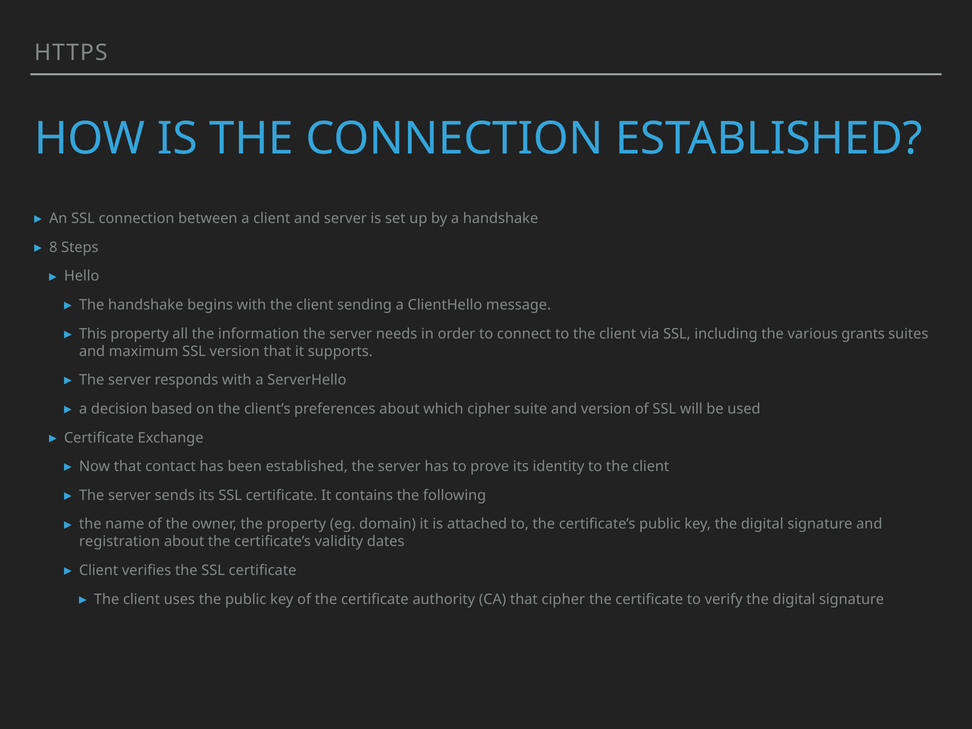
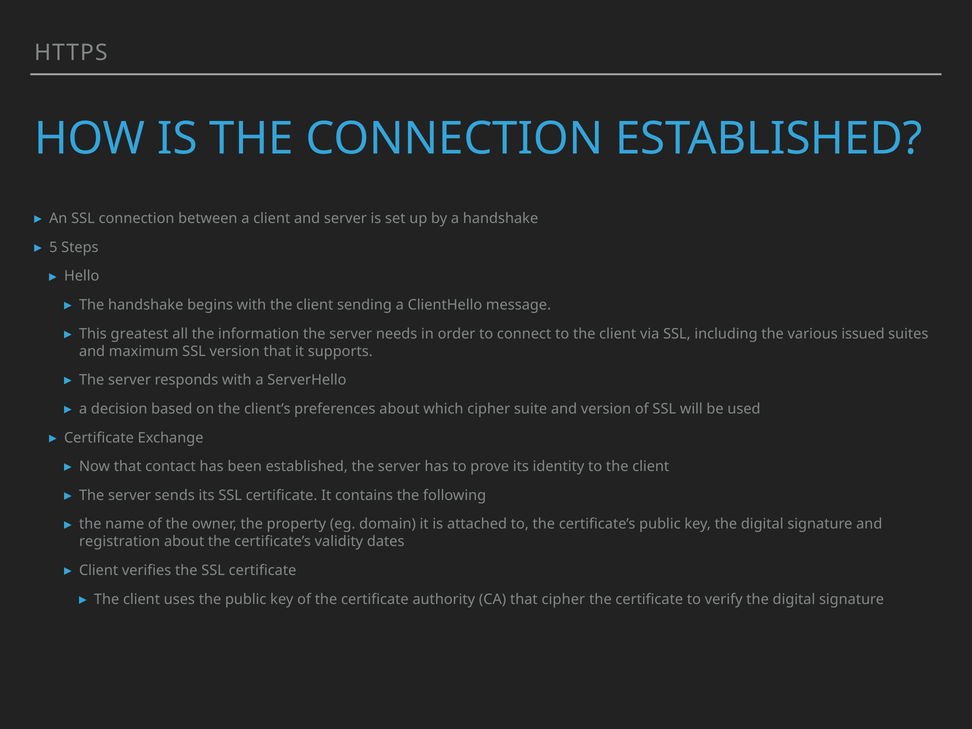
8: 8 -> 5 (53, 247)
This property: property -> greatest (140, 334)
grants: grants -> issued (863, 334)
